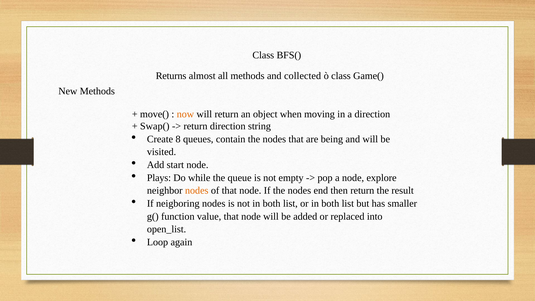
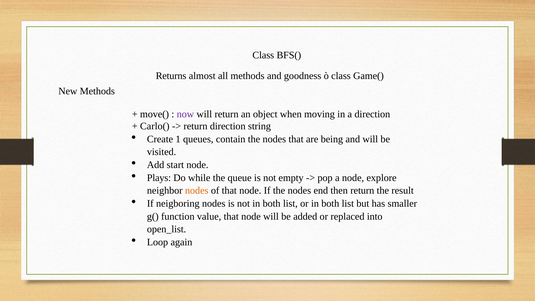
collected: collected -> goodness (303, 76)
now colour: orange -> purple (185, 114)
Swap(: Swap( -> Carlo( (155, 126)
8: 8 -> 1 (178, 139)
